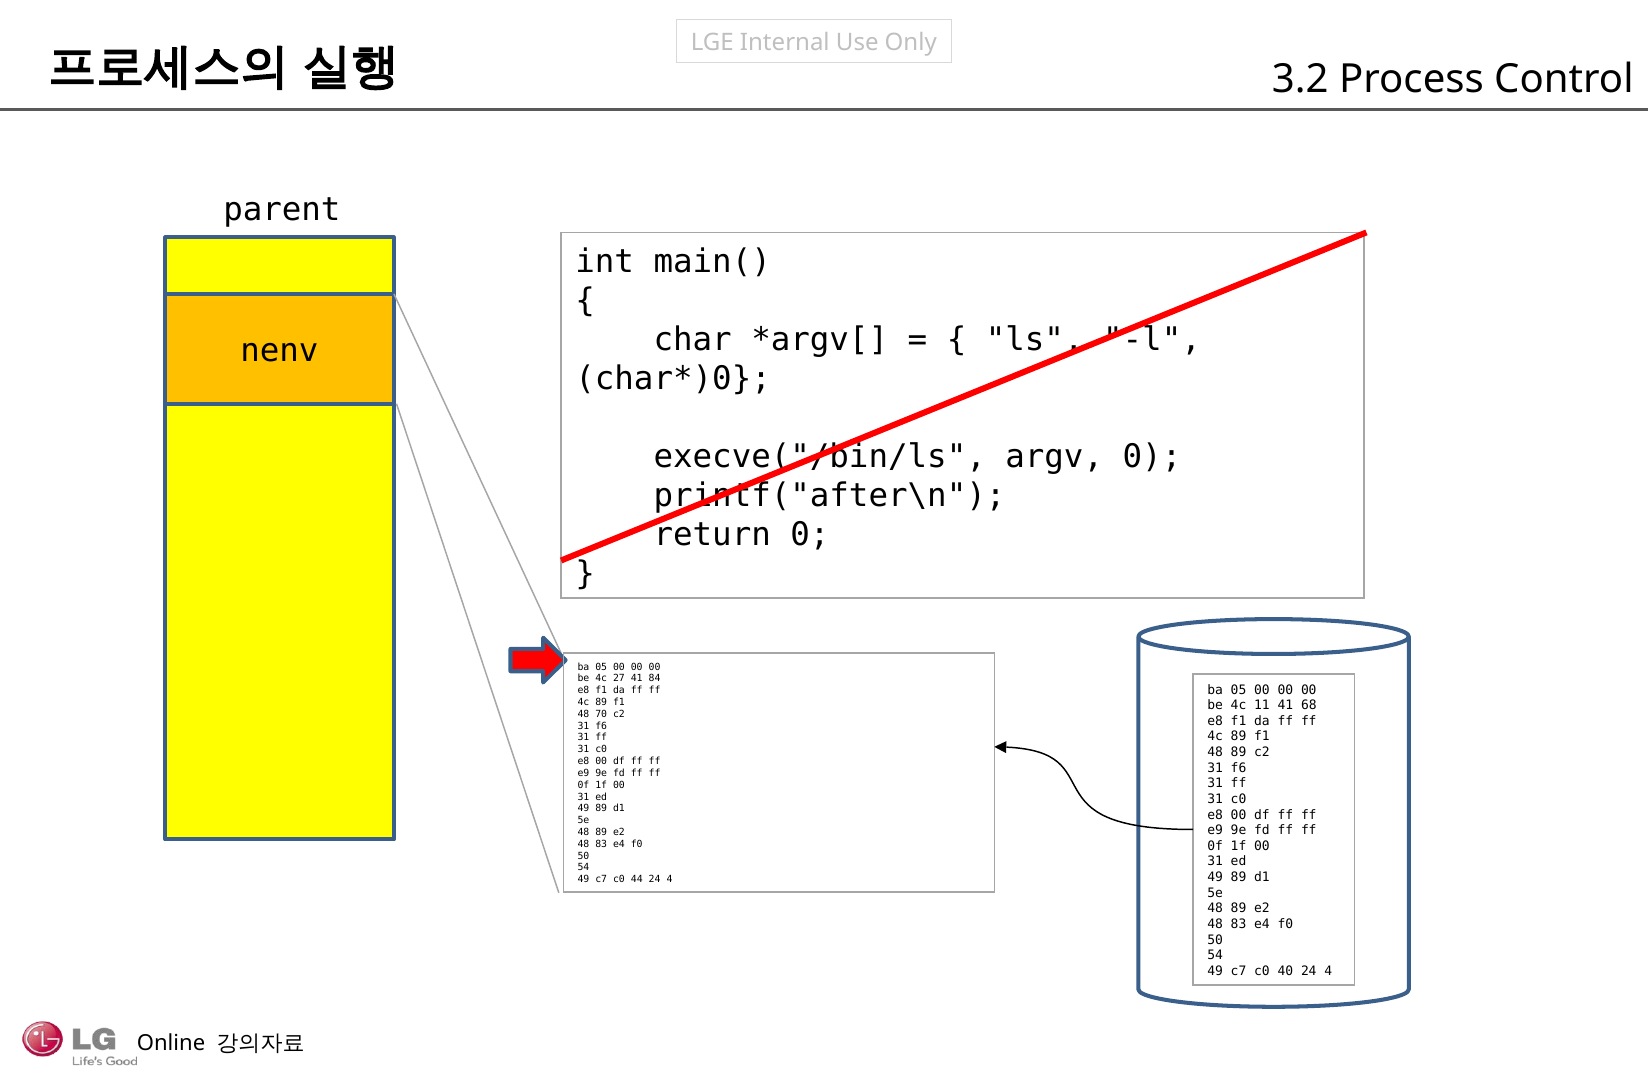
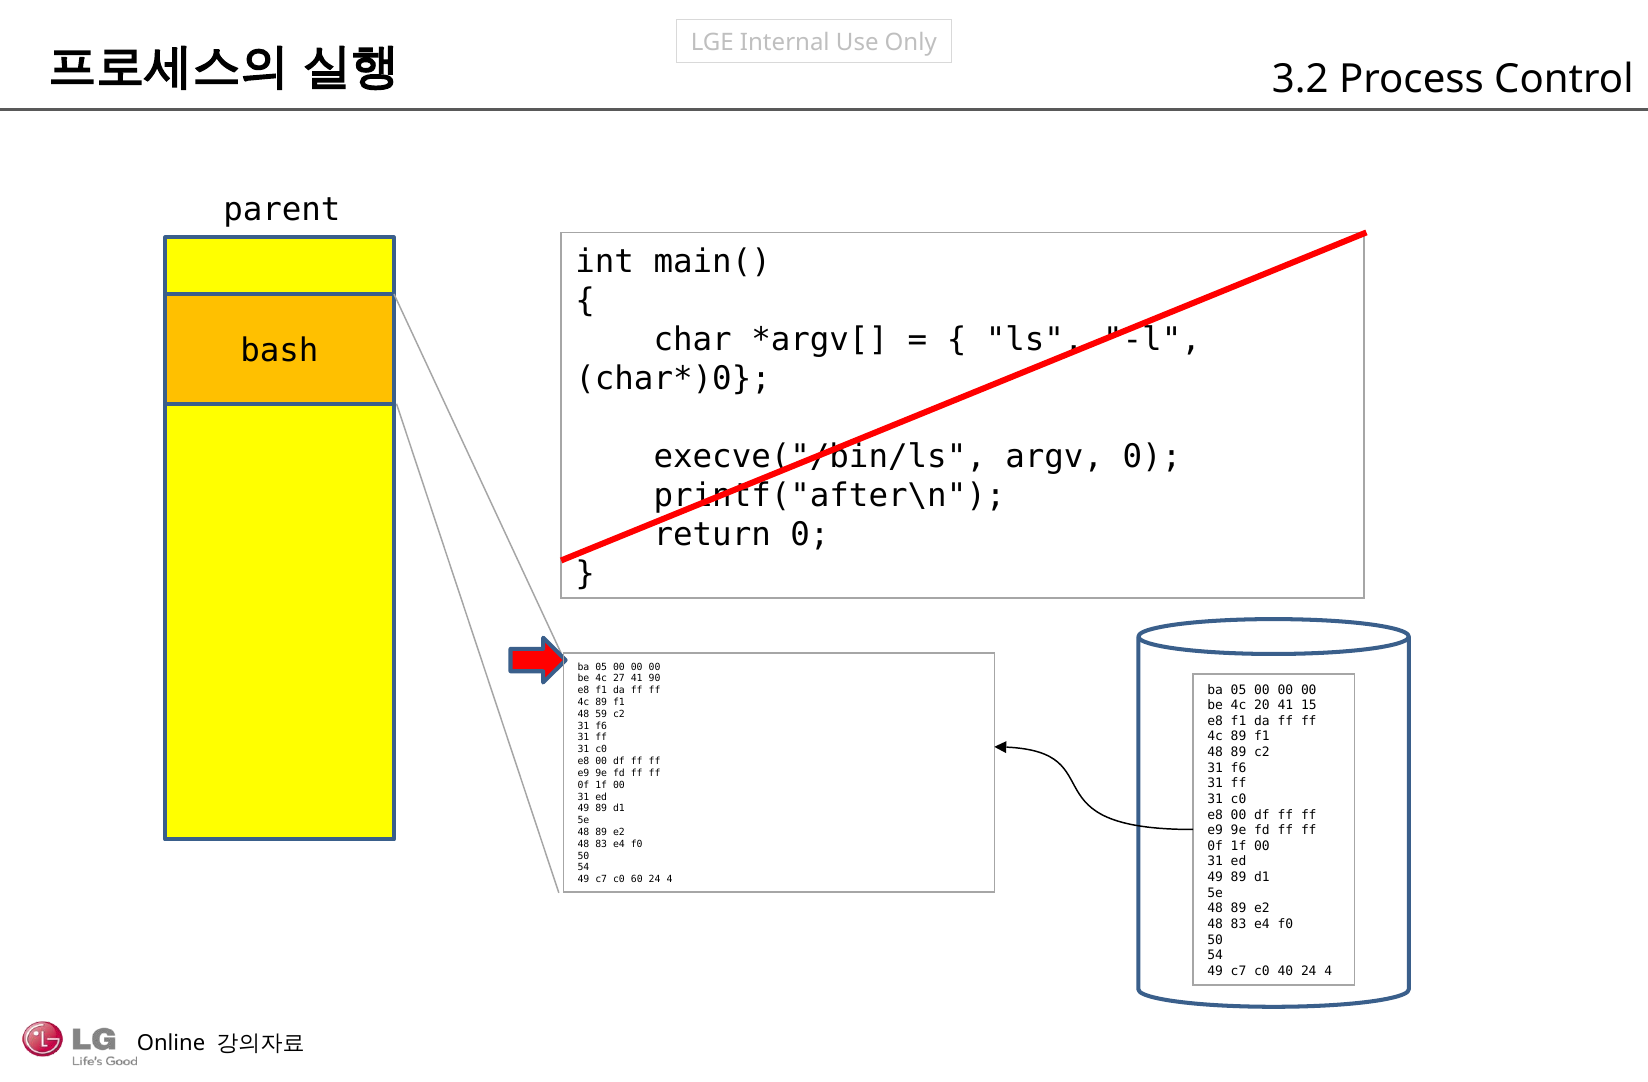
nenv: nenv -> bash (279, 351)
84: 84 -> 90 (655, 679)
11: 11 -> 20 (1262, 706)
68: 68 -> 15 (1309, 706)
70: 70 -> 59 (601, 714)
44: 44 -> 60 (637, 880)
